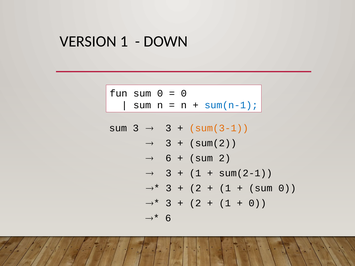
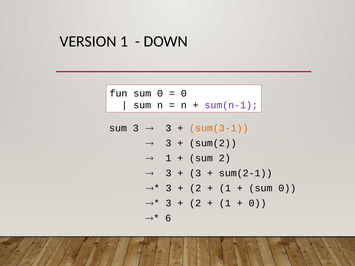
sum(n-1 colour: blue -> purple (231, 105)
6: 6 -> 1 (168, 158)
1: 1 -> 3 (195, 173)
